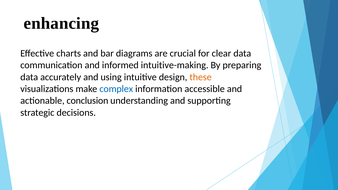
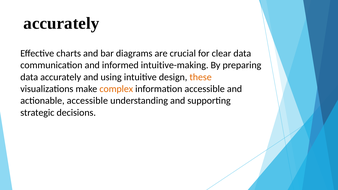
enhancing: enhancing -> accurately (61, 23)
complex colour: blue -> orange (116, 89)
actionable conclusion: conclusion -> accessible (87, 101)
